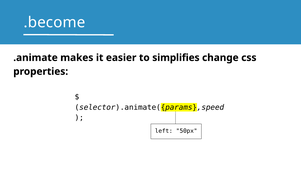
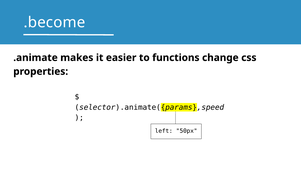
simplifies: simplifies -> functions (176, 58)
